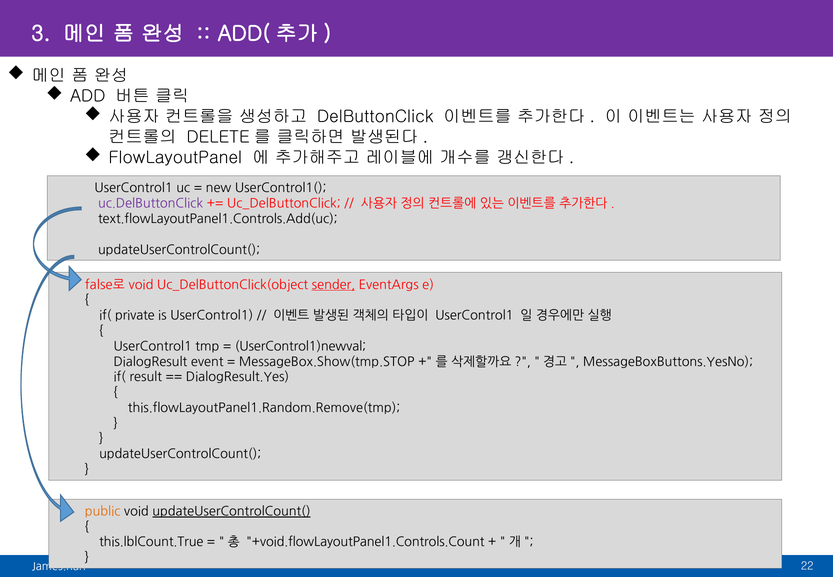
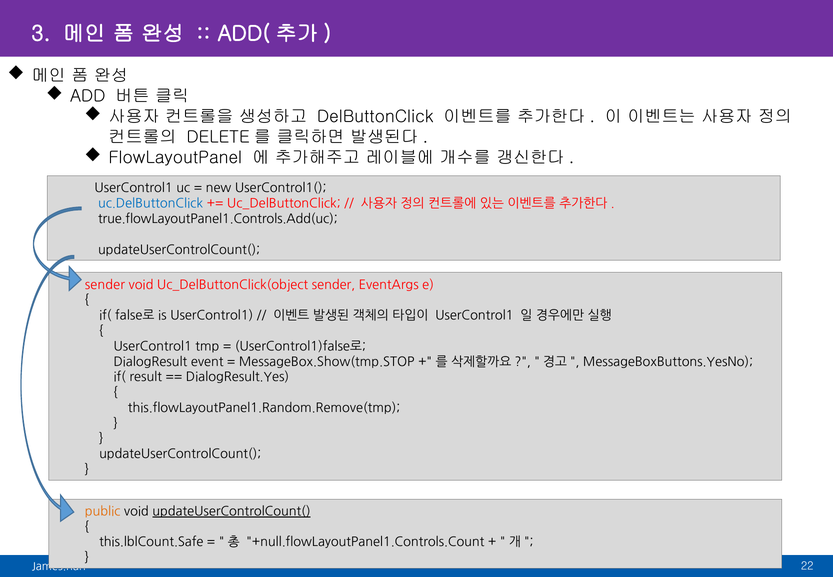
uc.DelButtonClick colour: purple -> blue (151, 204)
text.flowLayoutPanel1.Controls.Add(uc: text.flowLayoutPanel1.Controls.Add(uc -> true.flowLayoutPanel1.Controls.Add(uc (218, 219)
false로: false로 -> sender (105, 285)
sender underline: present -> none (333, 285)
private: private -> false로 (135, 315)
UserControl1)newval: UserControl1)newval -> UserControl1)false로 (300, 346)
this.lblCount.True: this.lblCount.True -> this.lblCount.Safe (151, 542)
+void.flowLayoutPanel1.Controls.Count: +void.flowLayoutPanel1.Controls.Count -> +null.flowLayoutPanel1.Controls.Count (365, 542)
